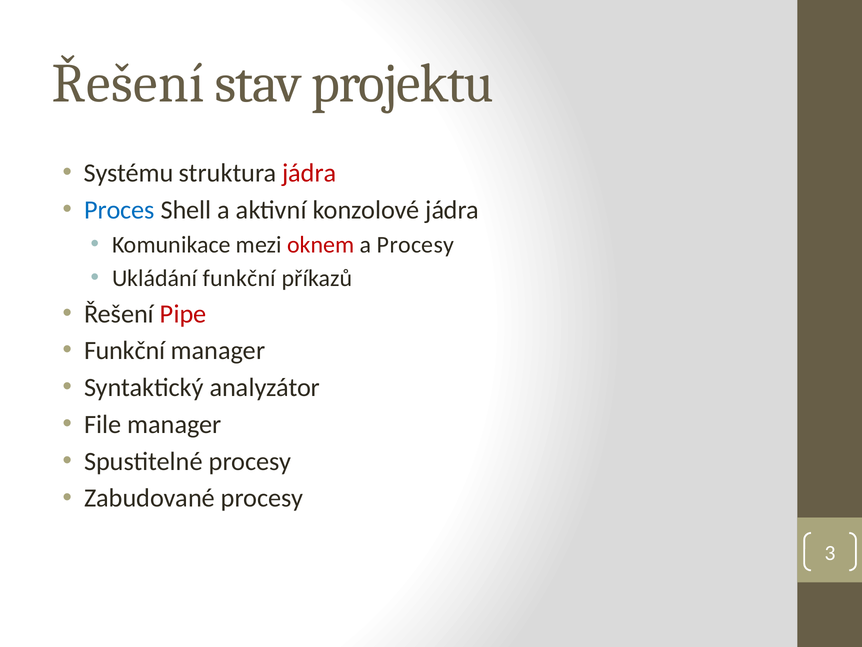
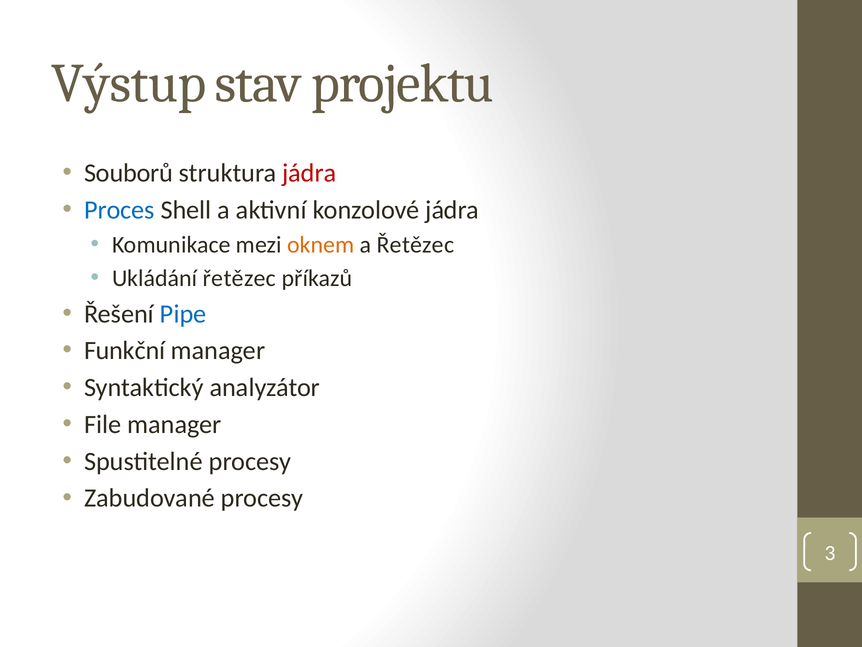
Řešení: Řešení -> Výstup (129, 84)
Systému: Systému -> Souborů (129, 173)
oknem colour: red -> orange (321, 244)
a Procesy: Procesy -> Řetězec (416, 244)
Ukládání funkční: funkční -> řetězec (239, 278)
Pipe colour: red -> blue (183, 314)
